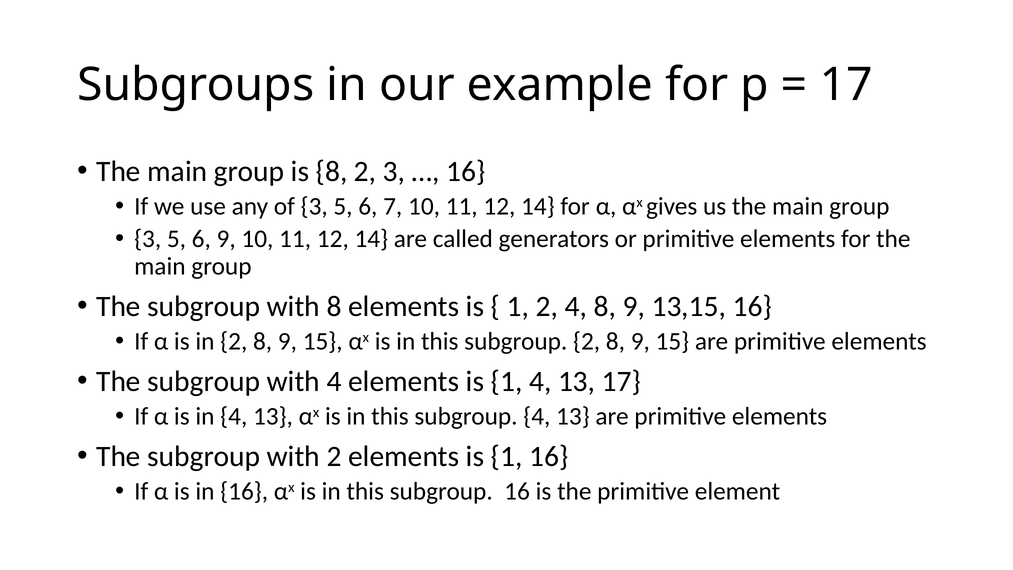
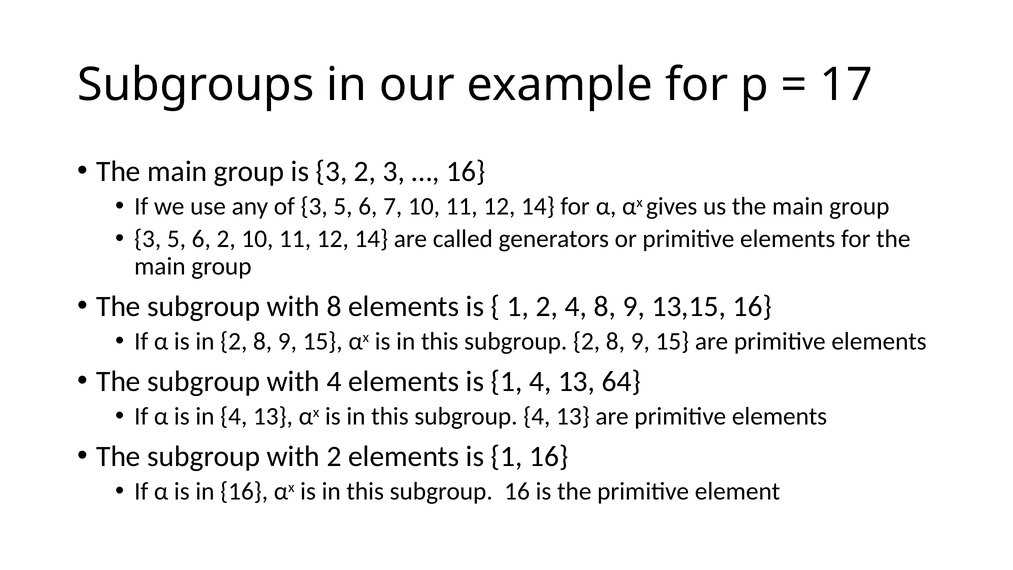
is 8: 8 -> 3 (332, 171)
6 9: 9 -> 2 (226, 239)
13 17: 17 -> 64 (622, 381)
